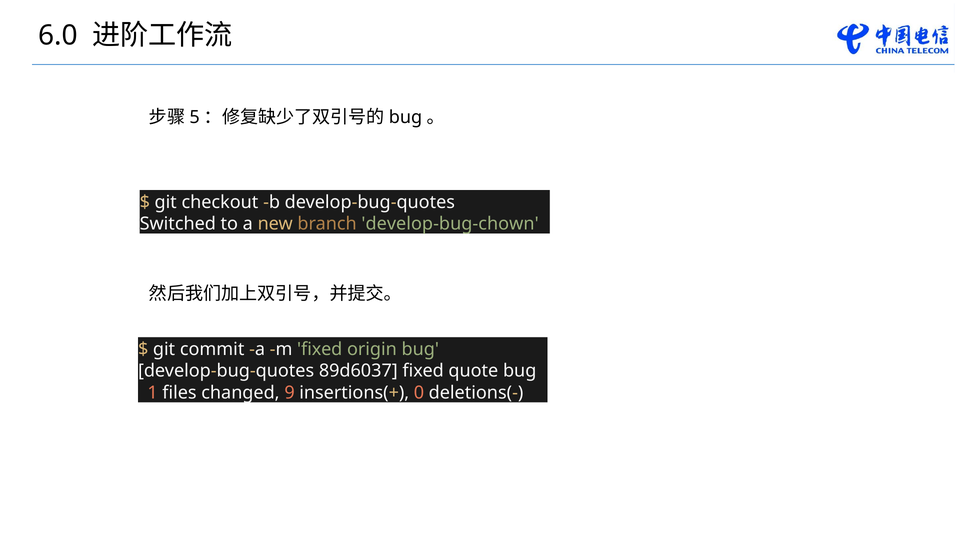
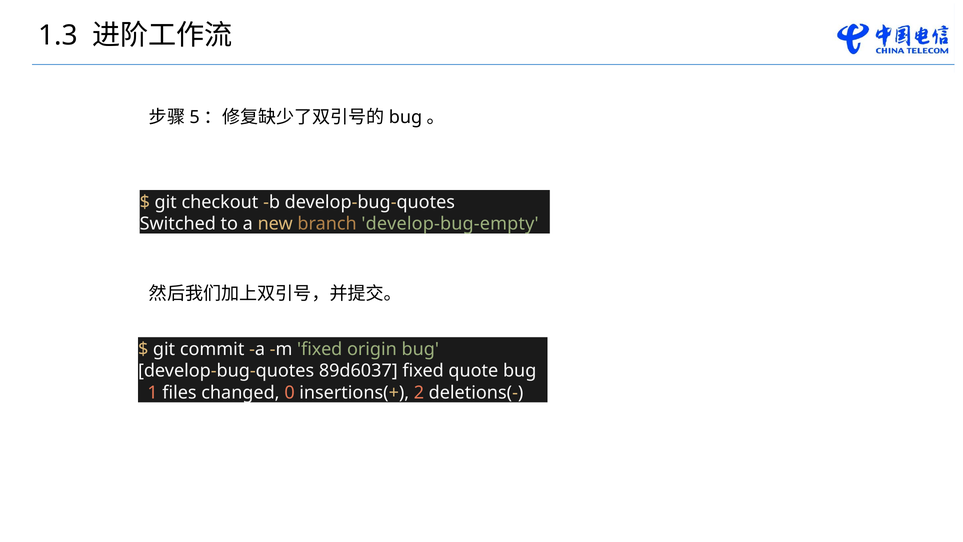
6.0: 6.0 -> 1.3 (58, 35)
develop-bug-chown: develop-bug-chown -> develop-bug-empty (450, 224)
9: 9 -> 0 (290, 392)
0: 0 -> 2 (419, 392)
